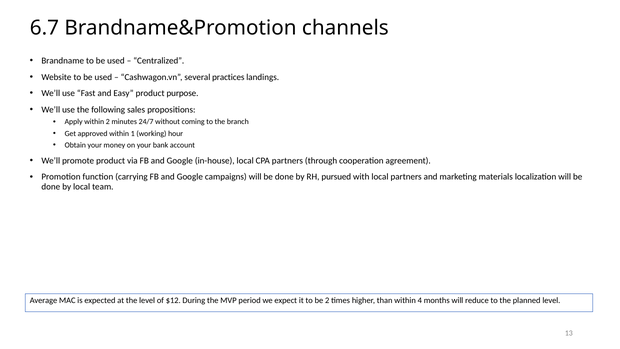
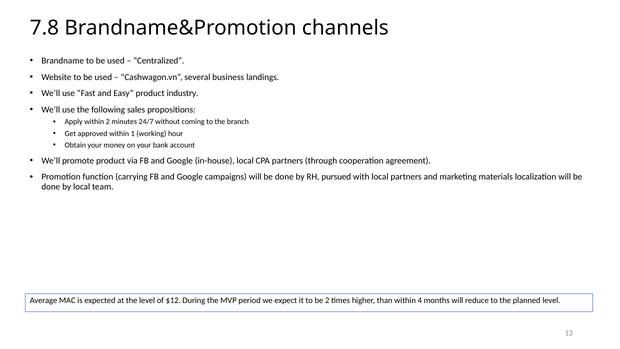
6.7: 6.7 -> 7.8 (44, 28)
practices: practices -> business (228, 77)
purpose: purpose -> industry (183, 93)
